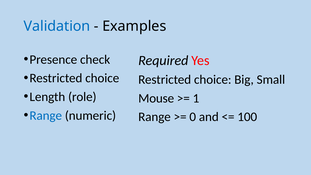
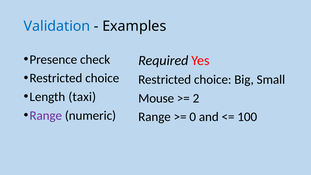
role: role -> taxi (82, 97)
1: 1 -> 2 (196, 98)
Range colour: blue -> purple (46, 115)
